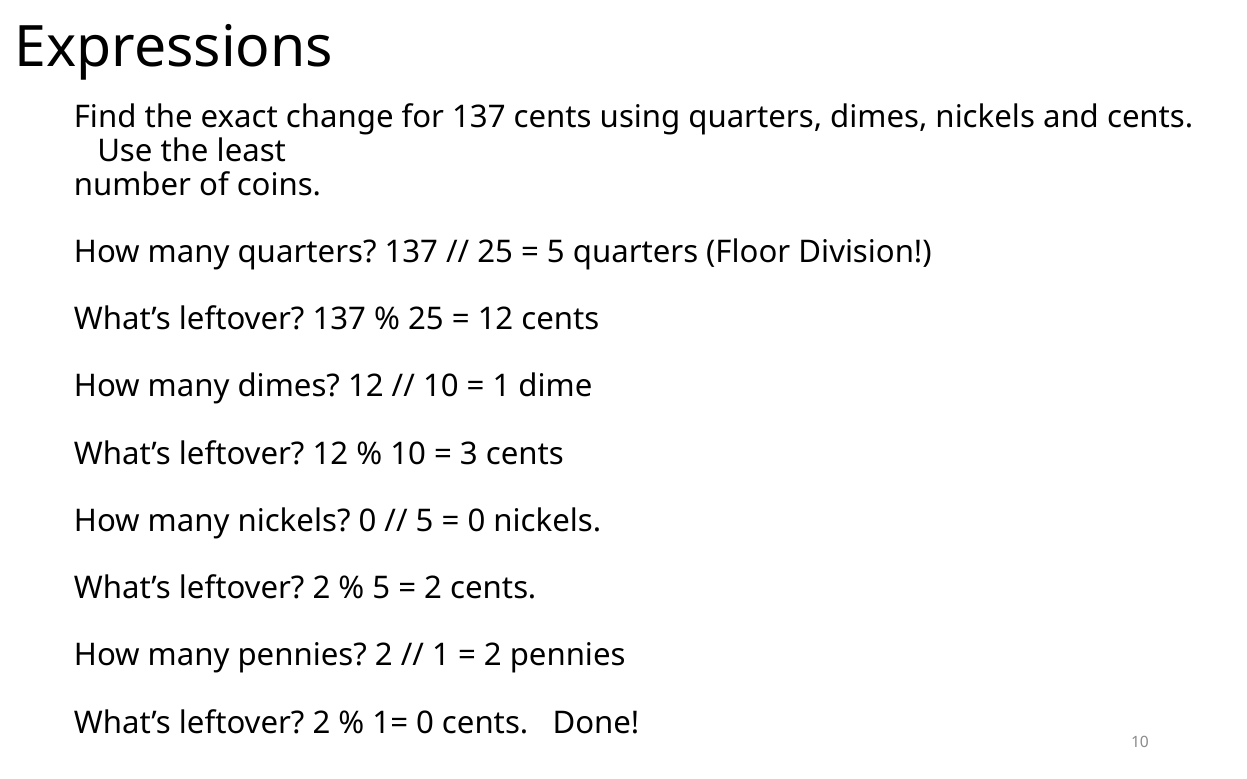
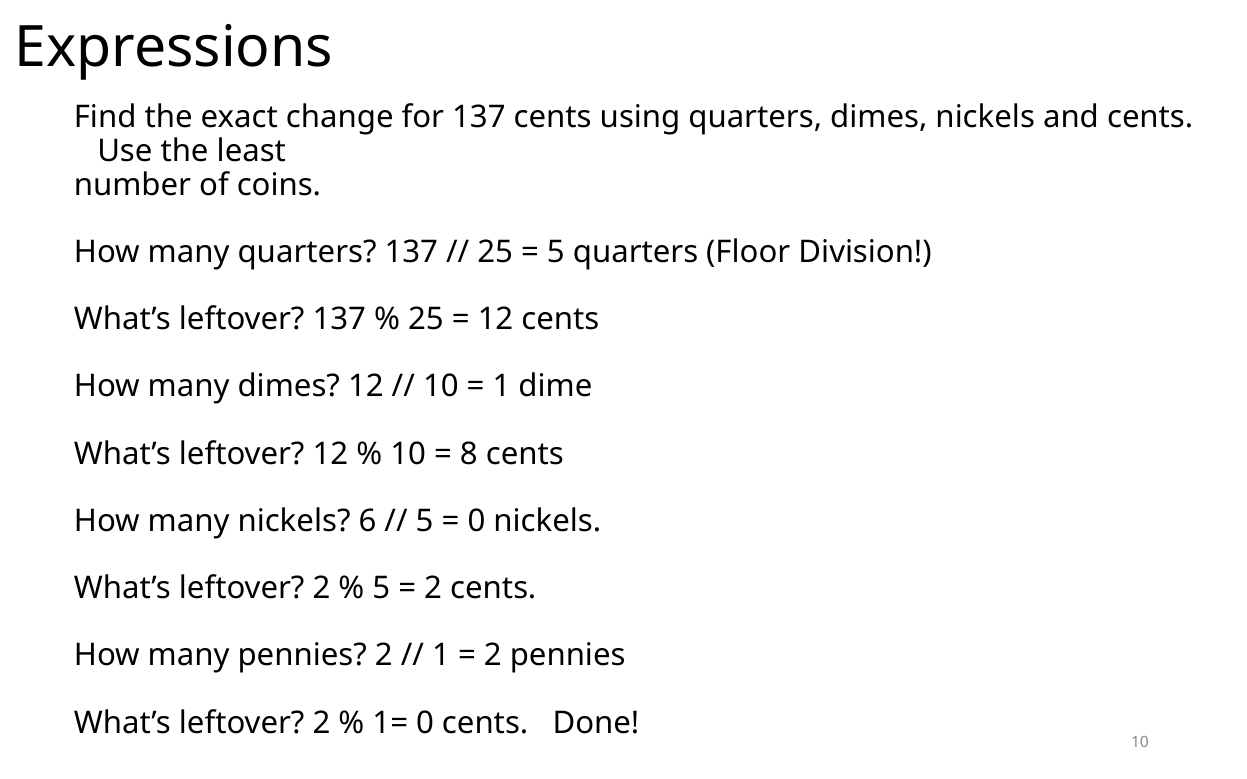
3: 3 -> 8 (469, 454)
nickels 0: 0 -> 6 (368, 521)
